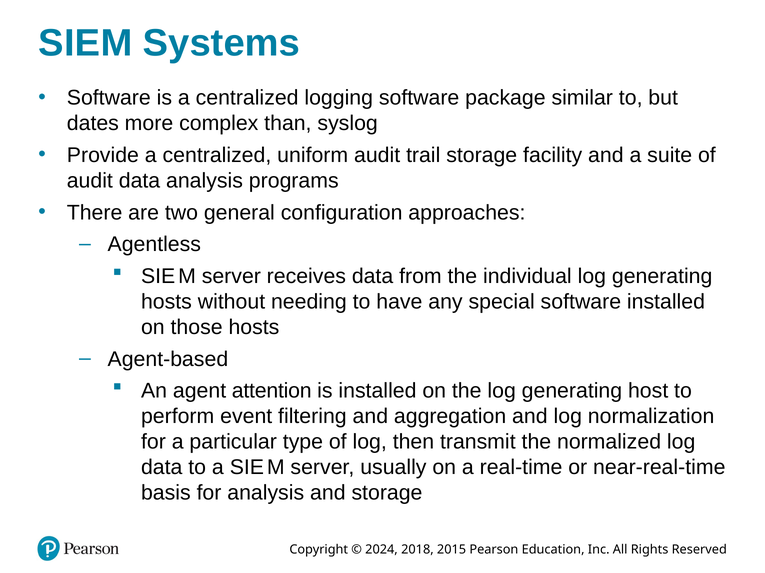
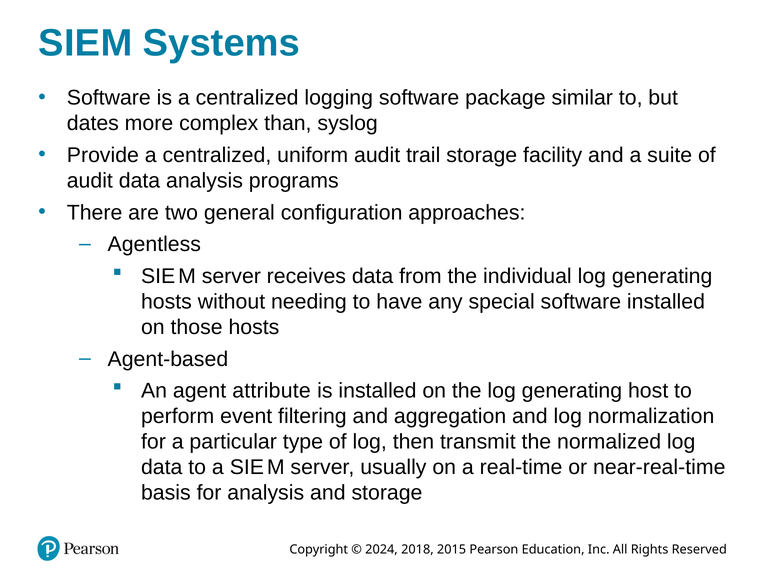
attention: attention -> attribute (272, 391)
